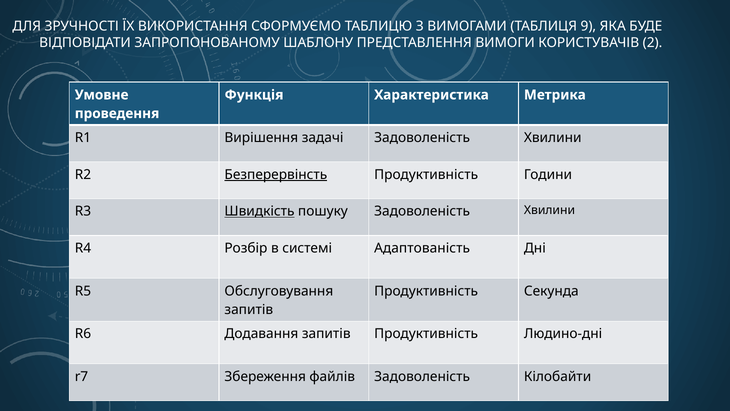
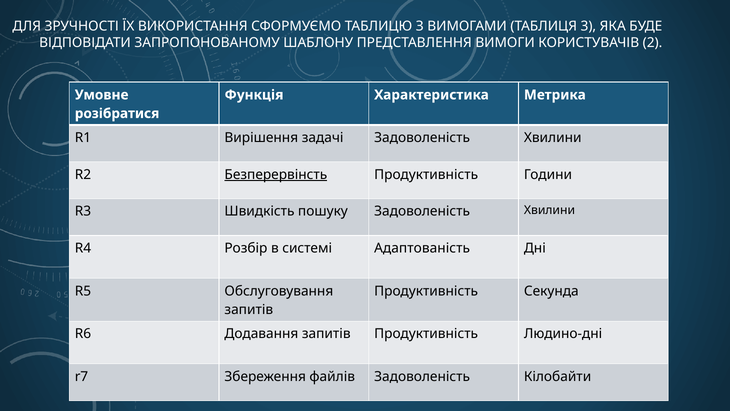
9: 9 -> 3 (588, 26)
проведення: проведення -> розібратися (117, 113)
Швидкість underline: present -> none (259, 211)
